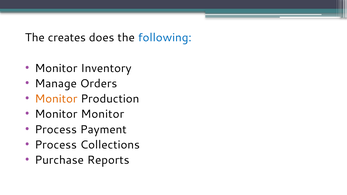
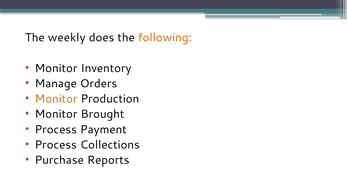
creates: creates -> weekly (67, 38)
following colour: blue -> orange (165, 38)
Monitor Monitor: Monitor -> Brought (102, 114)
